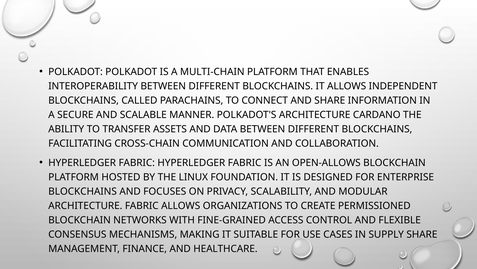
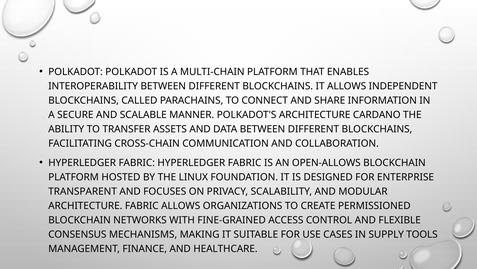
BLOCKCHAINS: BLOCKCHAINS -> TRANSPARENT (83, 191)
SUPPLY SHARE: SHARE -> TOOLS (422, 234)
